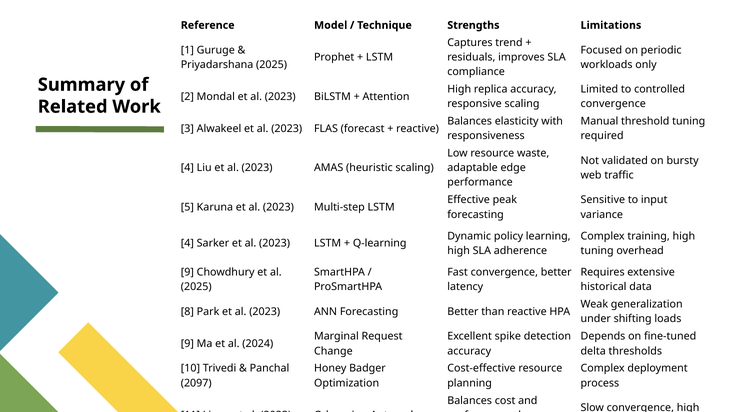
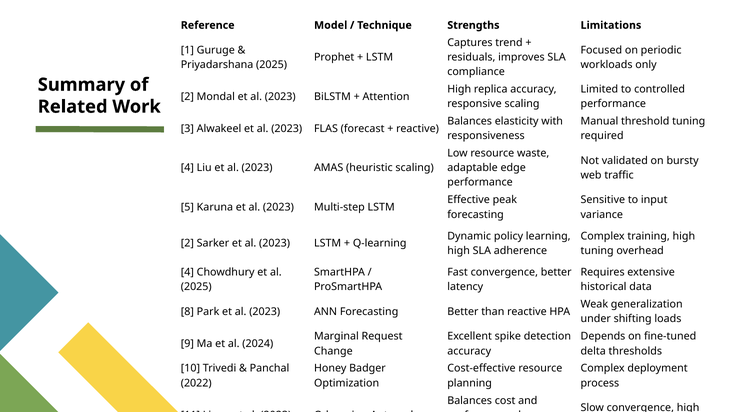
convergence: convergence -> performance (613, 104)
4: 4 -> 2 (187, 244)
9: 9 -> 4 (187, 273)
2097: 2097 -> 2022 (196, 383)
